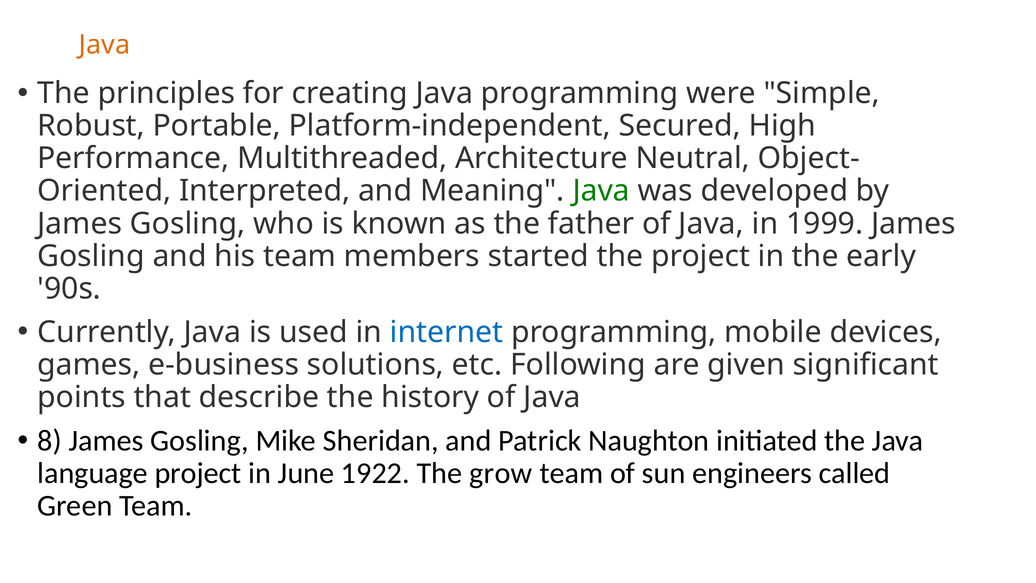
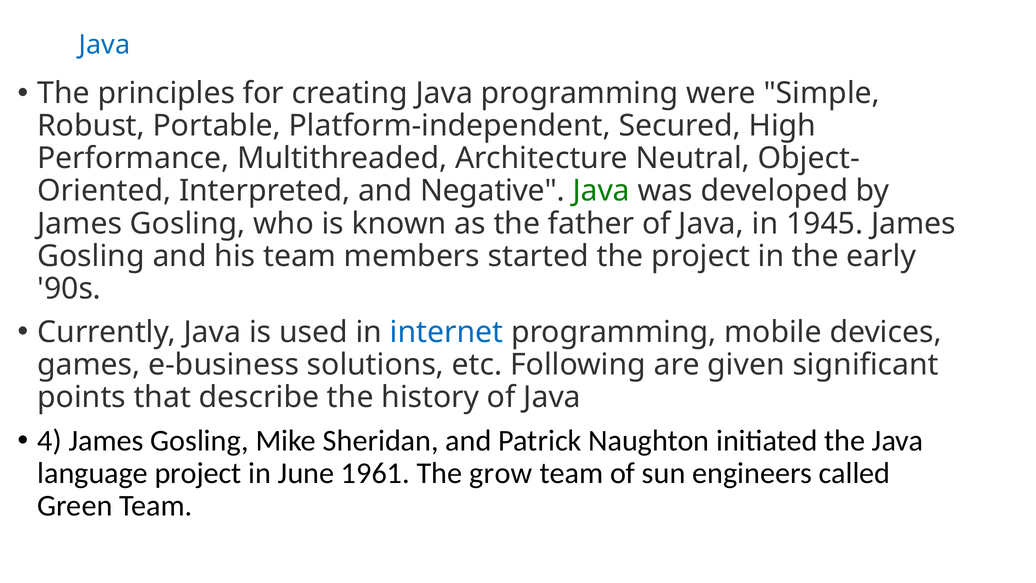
Java colour: orange -> blue (105, 45)
Meaning: Meaning -> Negative (492, 191)
1999: 1999 -> 1945 (825, 223)
8: 8 -> 4 (50, 441)
1922: 1922 -> 1961 (375, 473)
